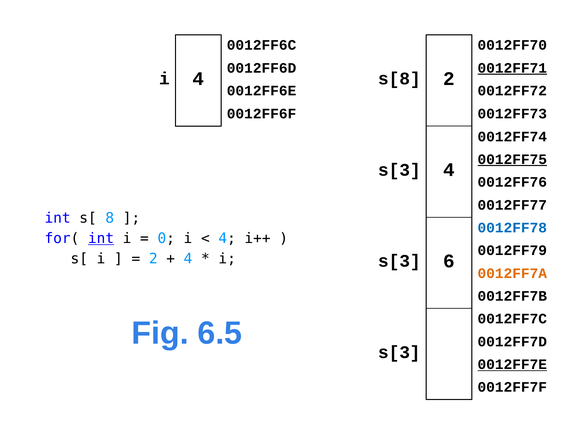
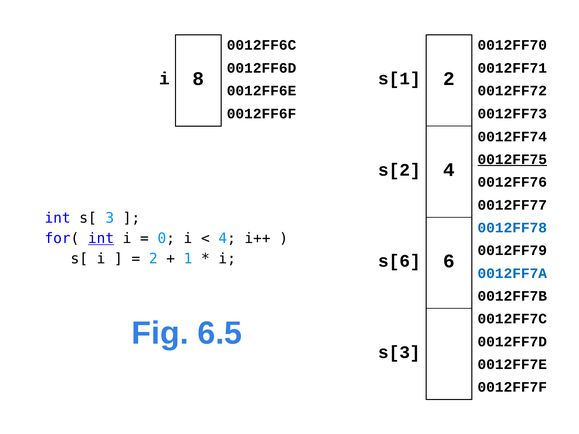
0012FF71 underline: present -> none (512, 68)
i 4: 4 -> 8 (198, 79)
s[8: s[8 -> s[1 (399, 79)
s[3: s[3 -> s[2 (399, 170)
8: 8 -> 3 (110, 218)
4: 4 -> 1 (188, 259)
s[3: s[3 -> s[6 (399, 261)
0012FF7A colour: orange -> blue (512, 273)
0012FF7E underline: present -> none (512, 365)
